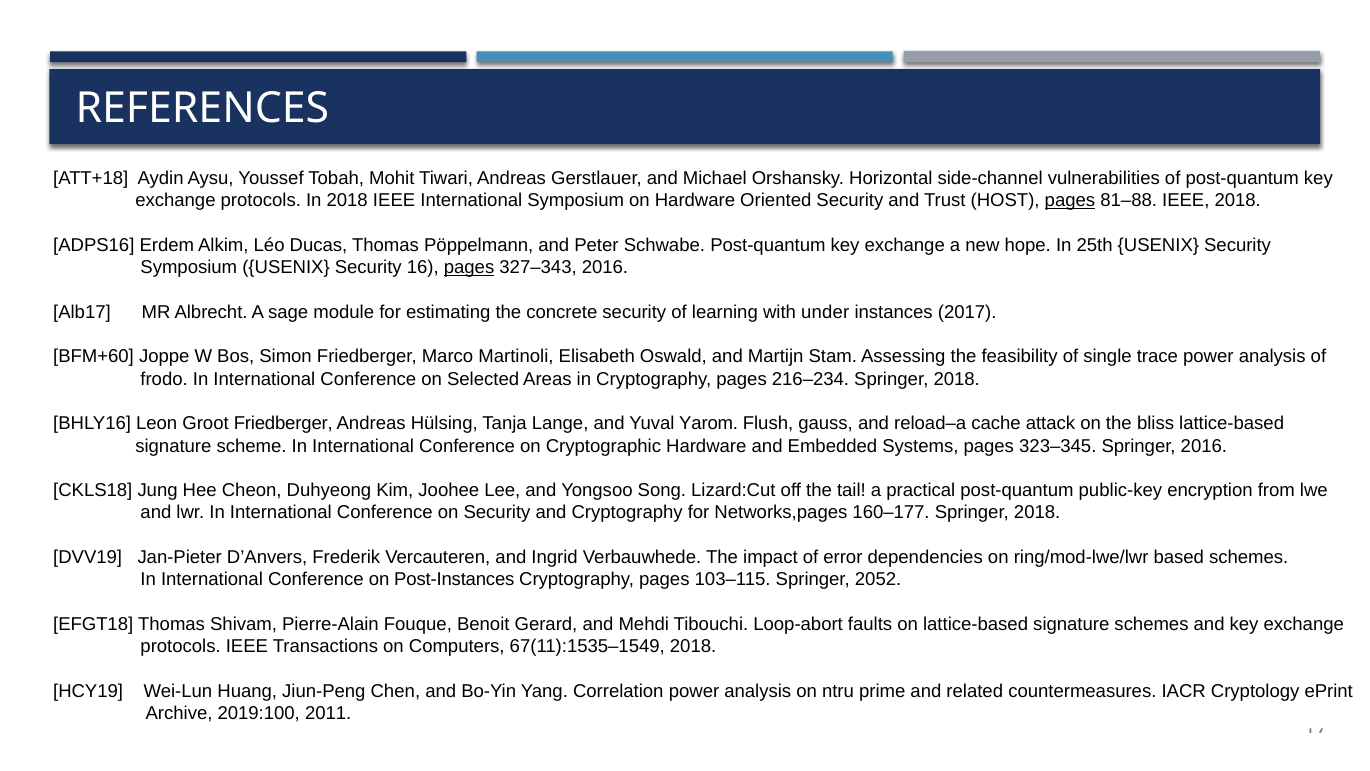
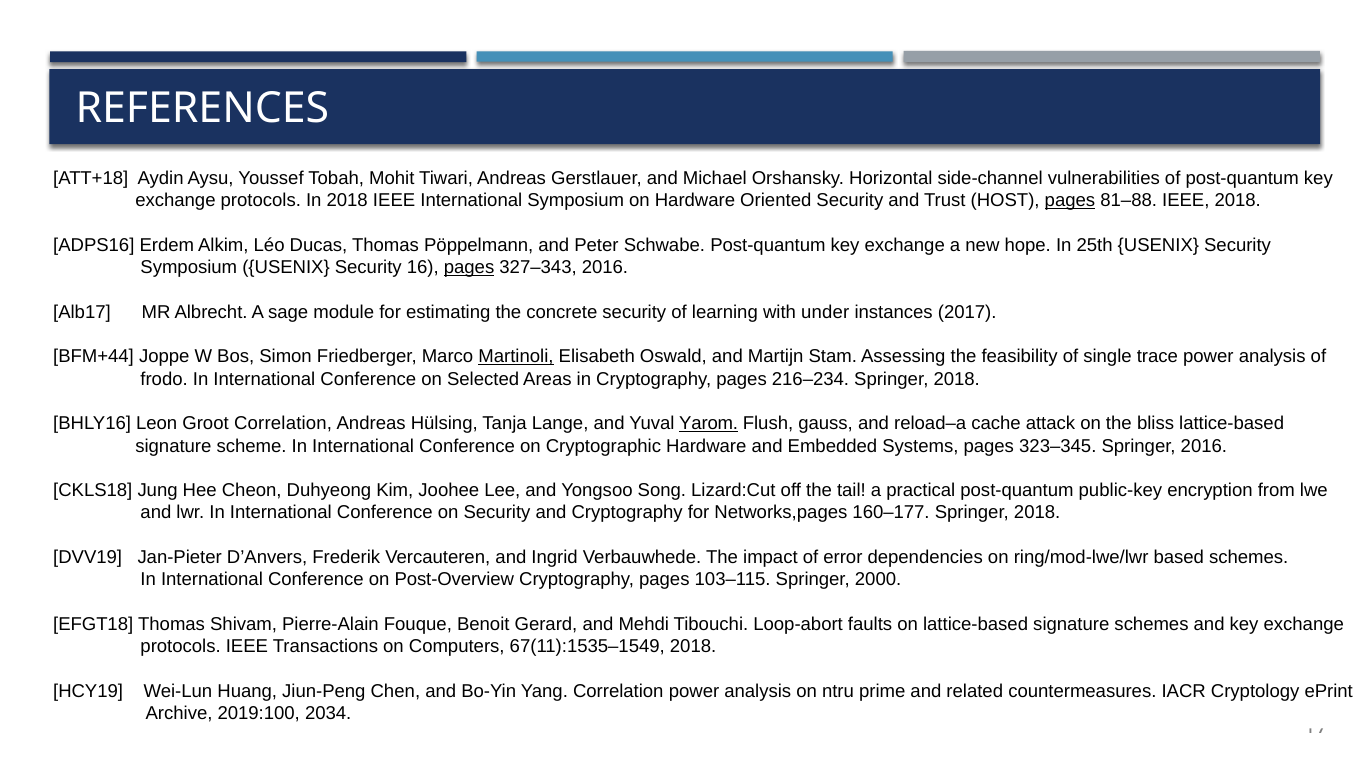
BFM+60: BFM+60 -> BFM+44 (94, 357)
Martinoli underline: none -> present (516, 357)
Groot Friedberger: Friedberger -> Correlation (283, 423)
Yarom underline: none -> present (709, 423)
Post-Instances: Post-Instances -> Post-Overview (454, 579)
2052: 2052 -> 2000 (878, 579)
2011: 2011 -> 2034 (328, 713)
